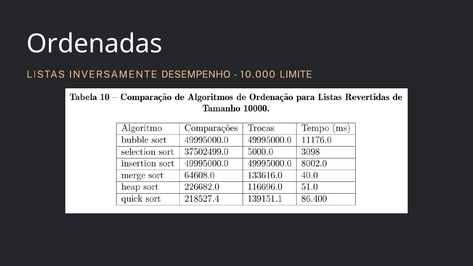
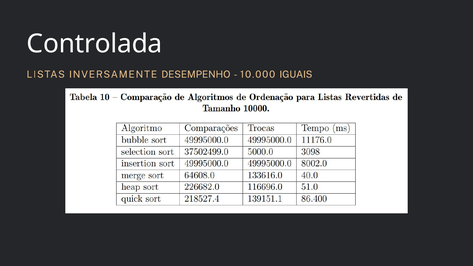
Ordenadas: Ordenadas -> Controlada (95, 44)
LIMITE: LIMITE -> IGUAIS (296, 74)
